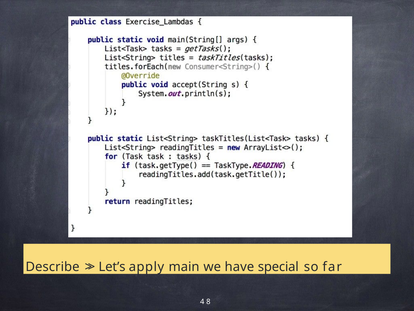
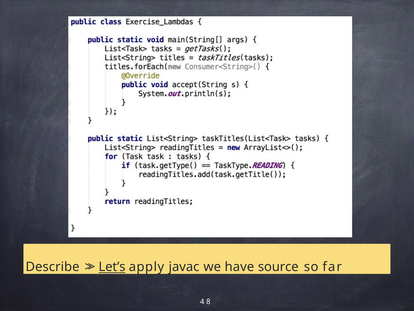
Let’s underline: none -> present (112, 267)
main: main -> javac (184, 267)
special: special -> source (278, 267)
